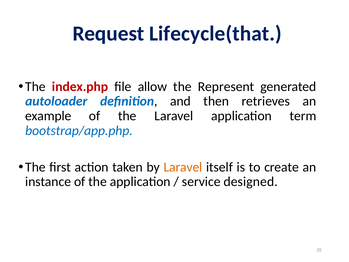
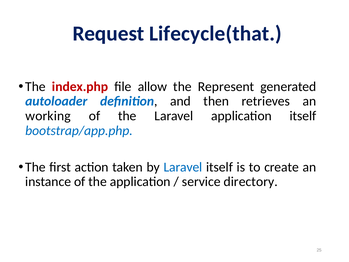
example: example -> working (48, 116)
application term: term -> itself (303, 116)
Laravel colour: orange -> blue (183, 167)
designed: designed -> directory (251, 182)
